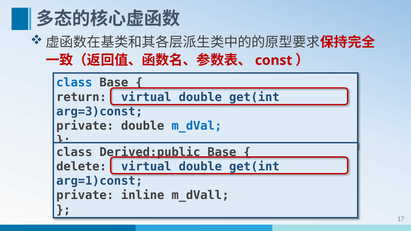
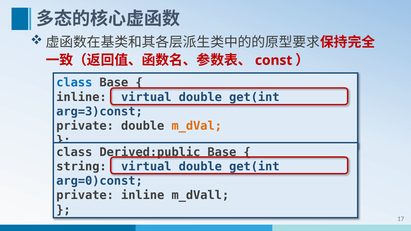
return: return -> inline (81, 97)
m_dVal colour: blue -> orange (197, 126)
delete: delete -> string (81, 167)
arg=1)const: arg=1)const -> arg=0)const (100, 181)
